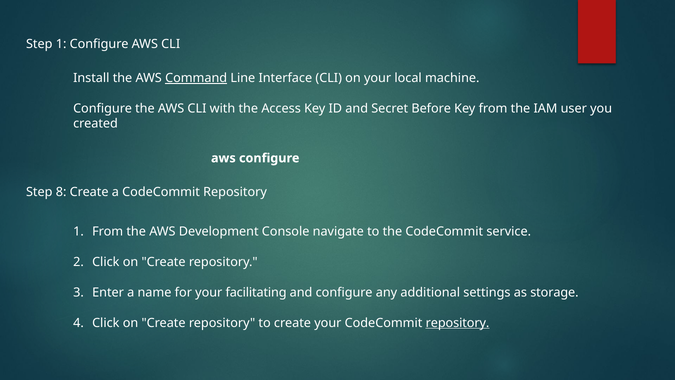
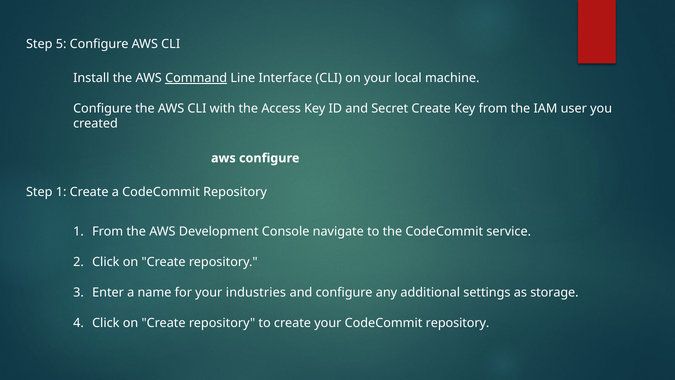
Step 1: 1 -> 5 (61, 44)
Secret Before: Before -> Create (431, 108)
Step 8: 8 -> 1 (61, 192)
facilitating: facilitating -> industries (256, 292)
repository underline: present -> none (458, 323)
